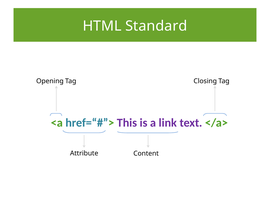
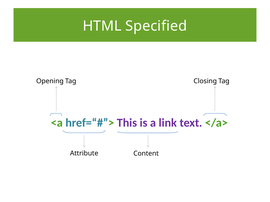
Standard: Standard -> Specified (156, 26)
